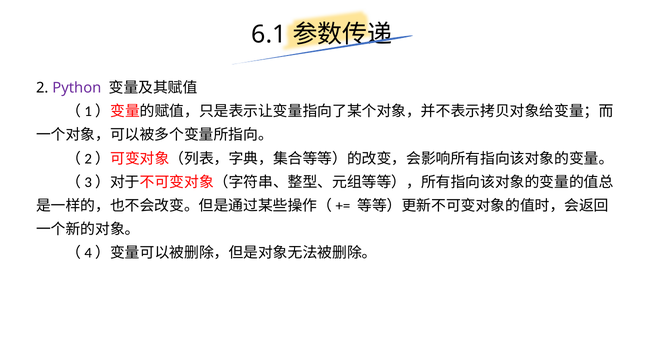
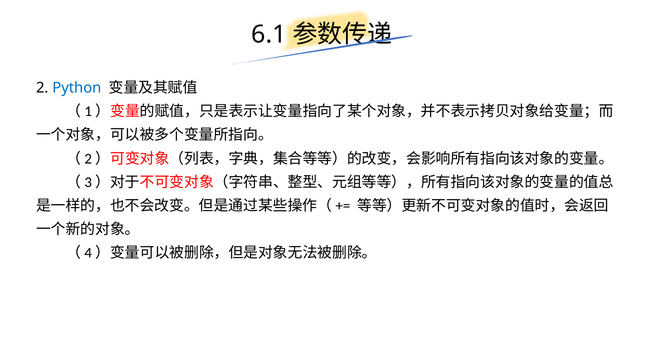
Python colour: purple -> blue (77, 88)
